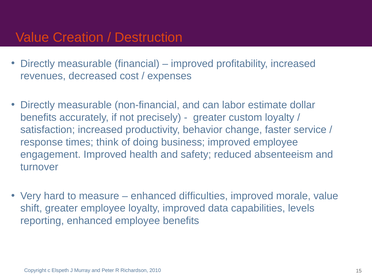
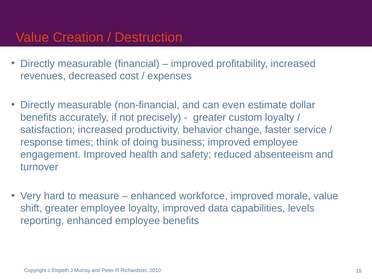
labor: labor -> even (234, 105)
difficulties: difficulties -> workforce (203, 196)
